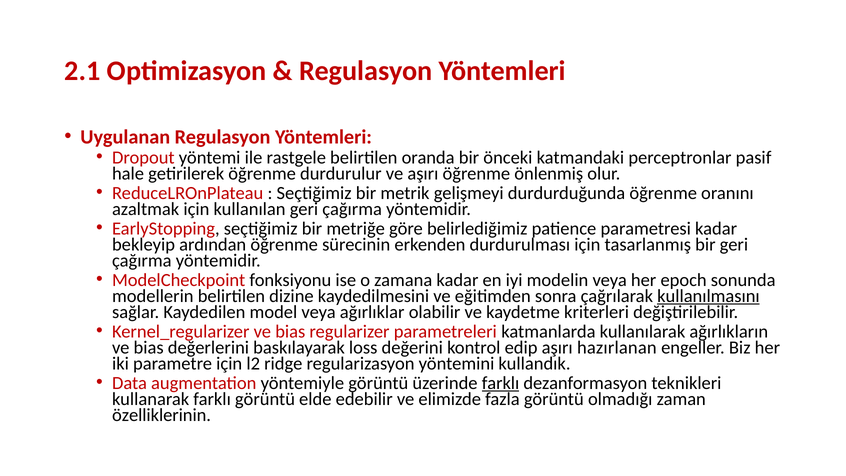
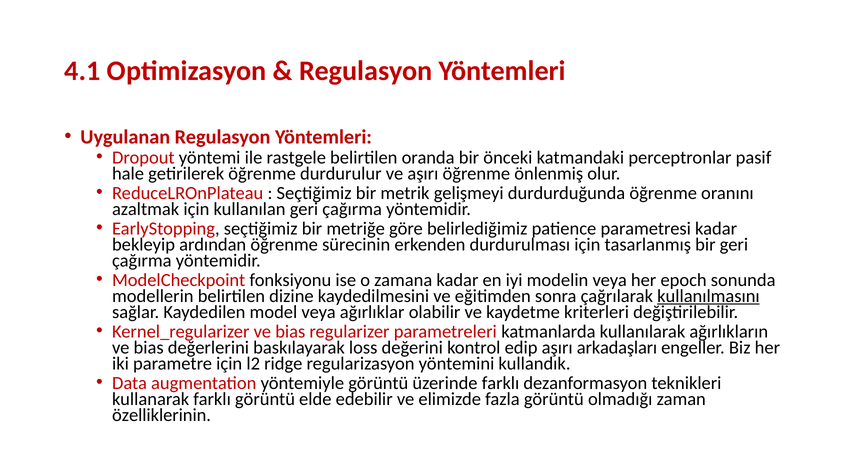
2.1: 2.1 -> 4.1 (83, 71)
hazırlanan: hazırlanan -> arkadaşları (617, 347)
farklı underline: present -> none (501, 383)
